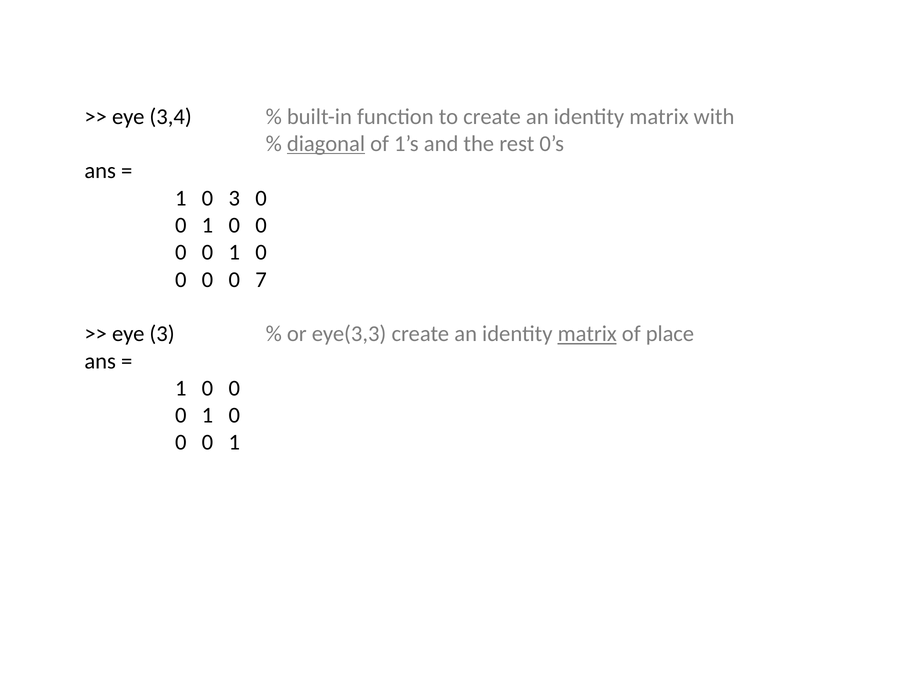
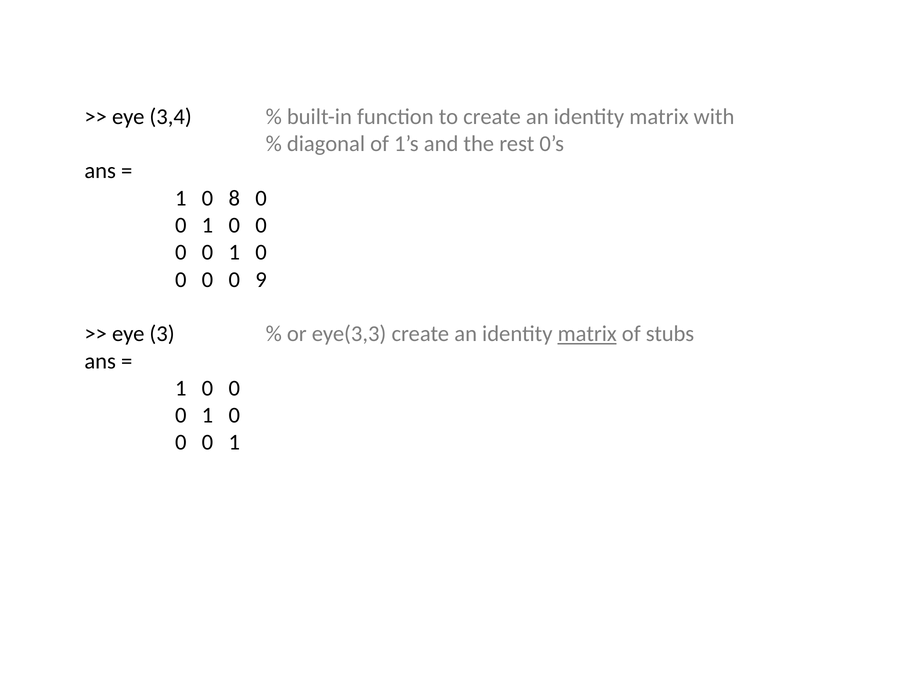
diagonal underline: present -> none (326, 144)
0 3: 3 -> 8 (234, 198)
7: 7 -> 9 (261, 280)
place: place -> stubs (670, 334)
